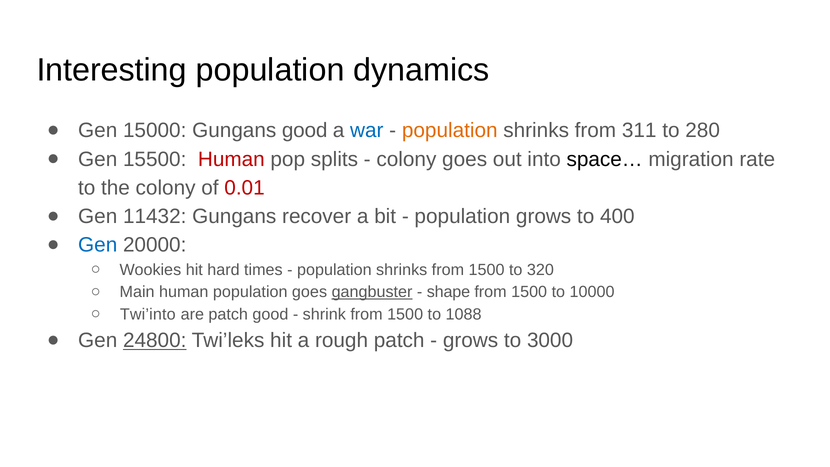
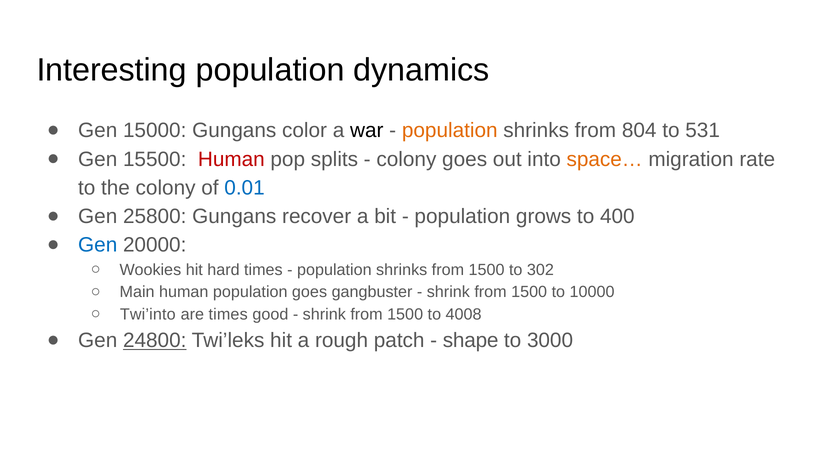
Gungans good: good -> color (305, 131)
war colour: blue -> black (367, 131)
311: 311 -> 804 (639, 131)
280: 280 -> 531 (703, 131)
space… colour: black -> orange (605, 159)
0.01 colour: red -> blue (245, 188)
11432: 11432 -> 25800 (155, 216)
320: 320 -> 302 (540, 270)
gangbuster underline: present -> none (372, 292)
shape: shape -> shrink (448, 292)
are patch: patch -> times (228, 314)
1088: 1088 -> 4008 (464, 314)
grows: grows -> shape (471, 340)
